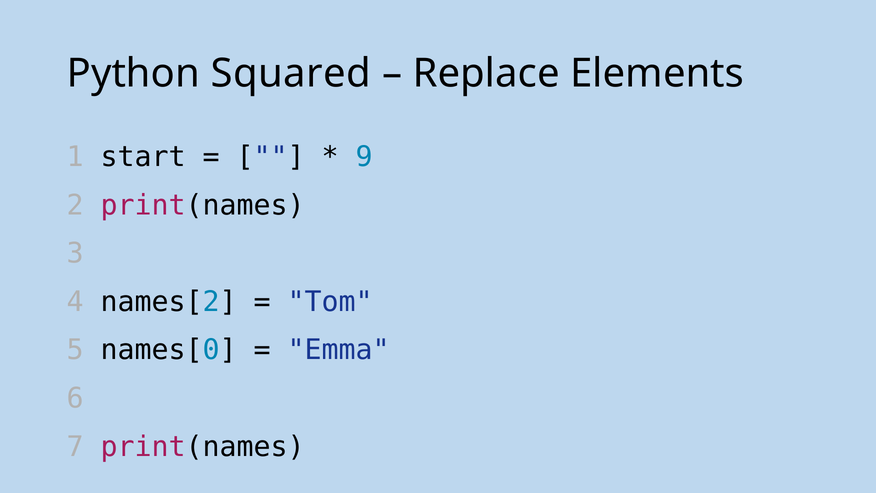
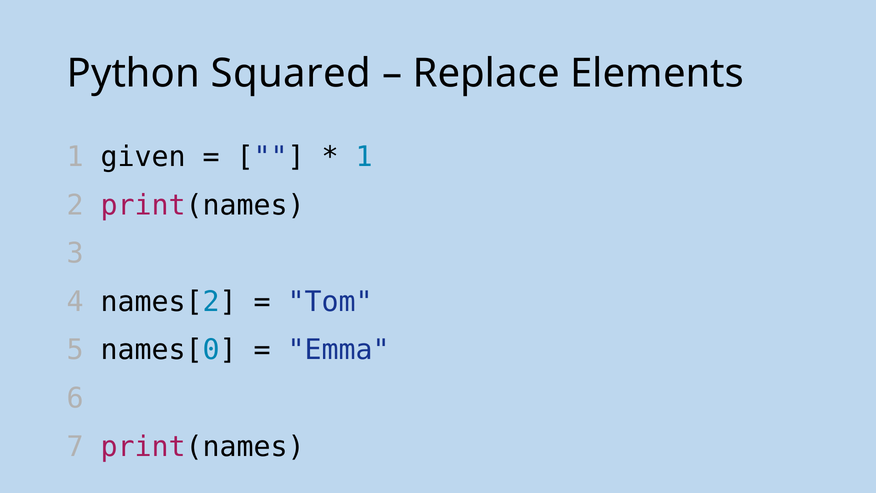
start: start -> given (143, 157)
9: 9 -> 1 (364, 157)
